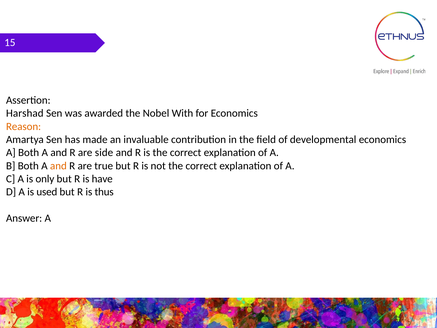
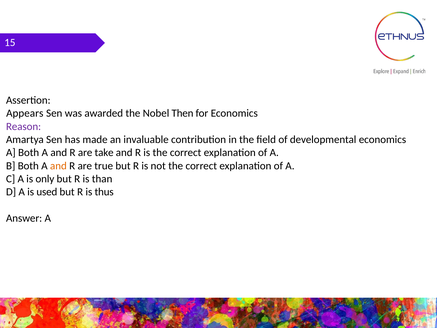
Harshad: Harshad -> Appears (25, 113)
With: With -> Then (182, 113)
Reason colour: orange -> purple (24, 126)
side: side -> take (104, 153)
have: have -> than (102, 179)
